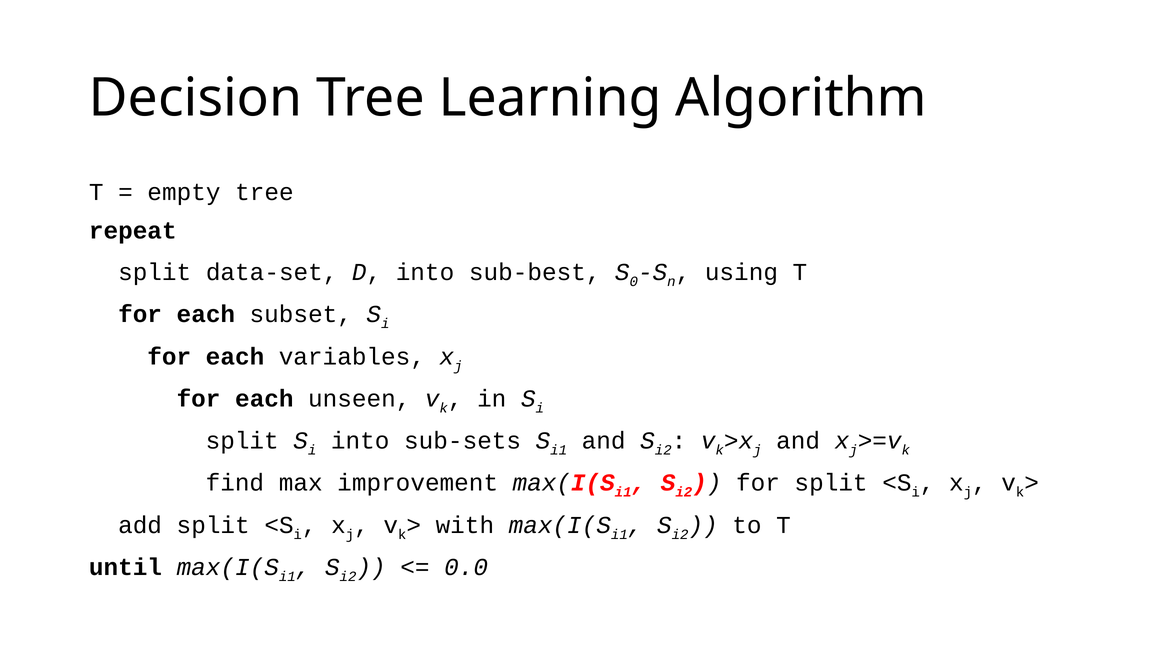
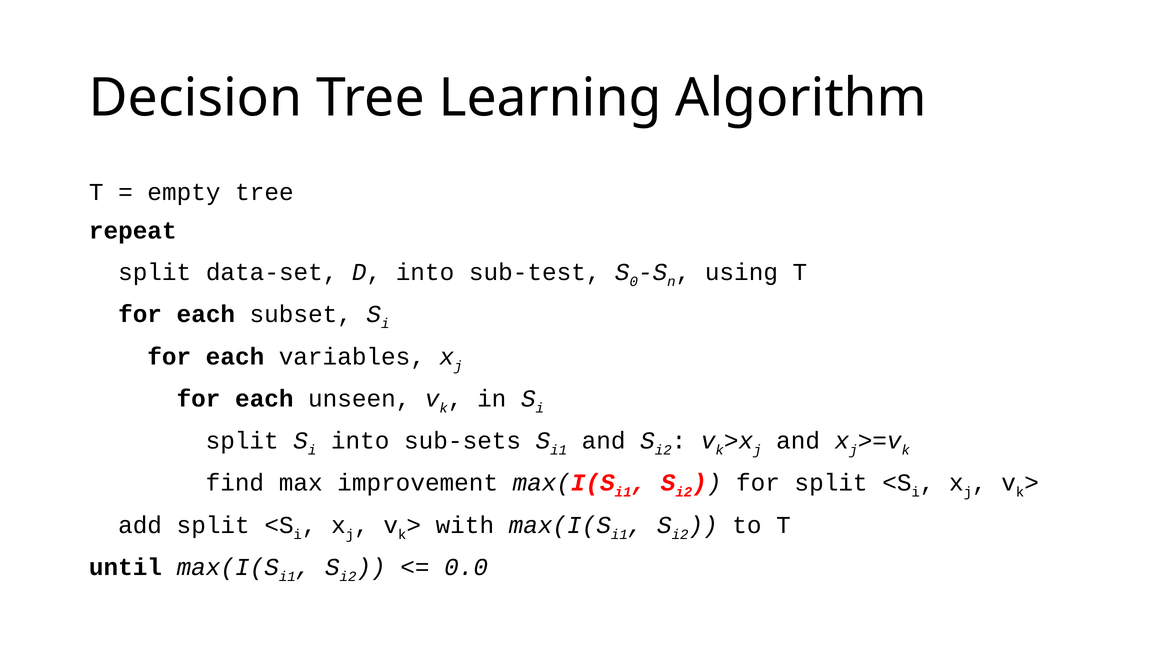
sub-best: sub-best -> sub-test (535, 272)
